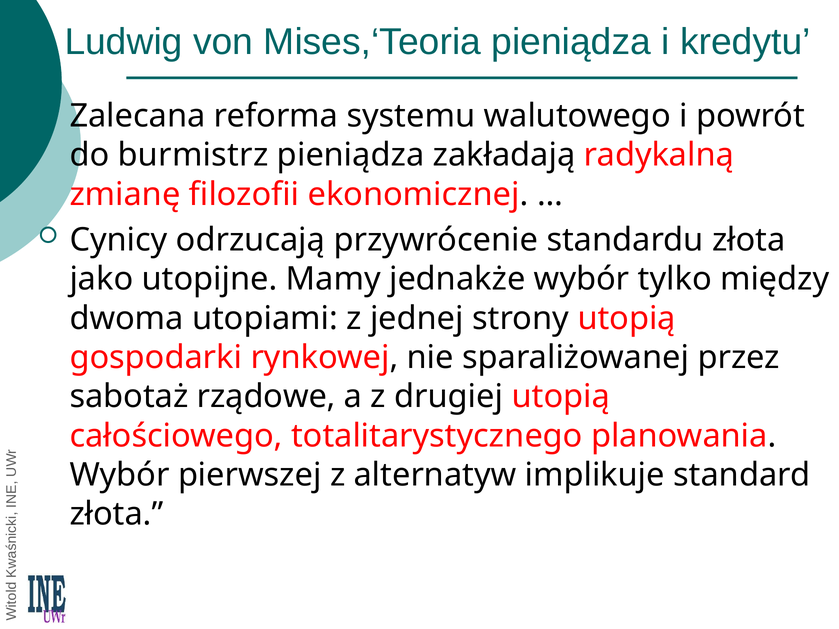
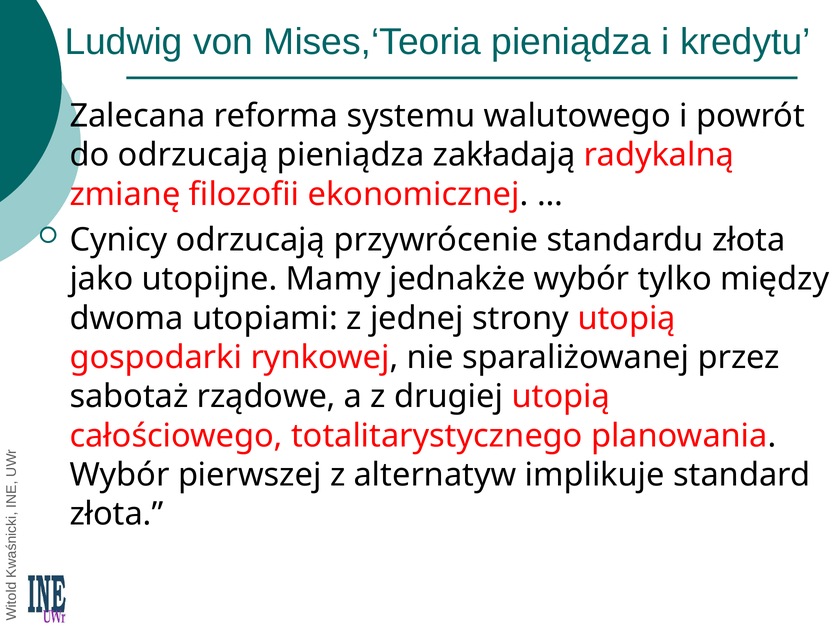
do burmistrz: burmistrz -> odrzucają (193, 155)
